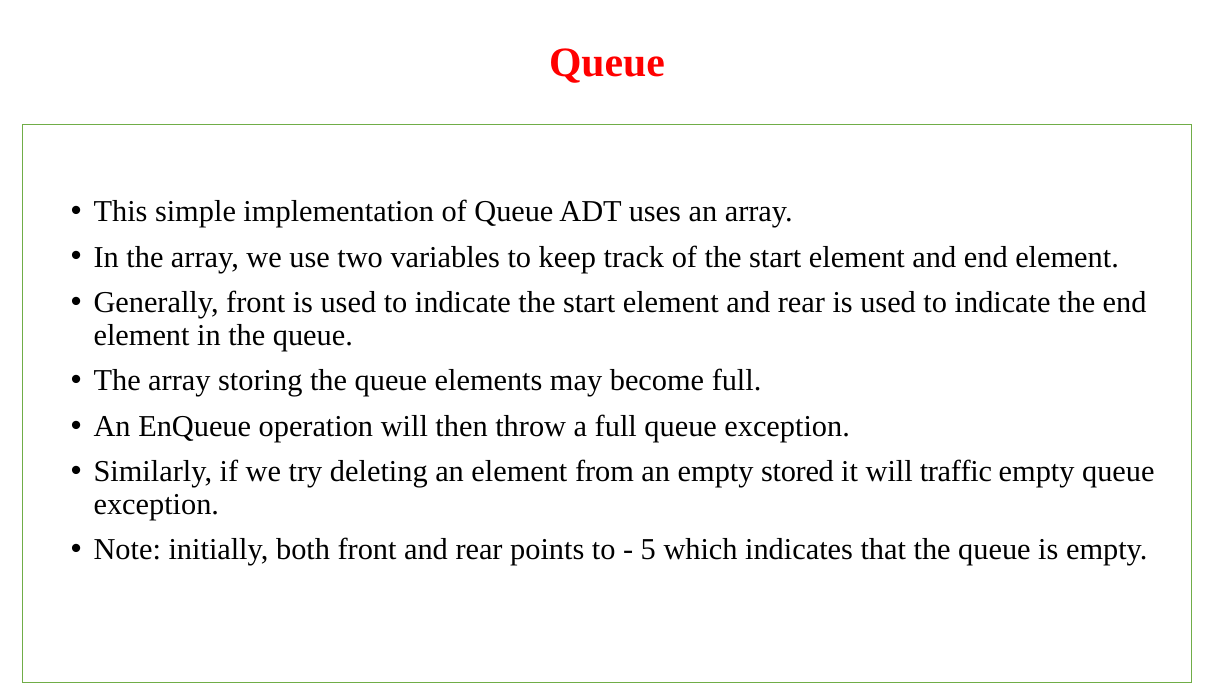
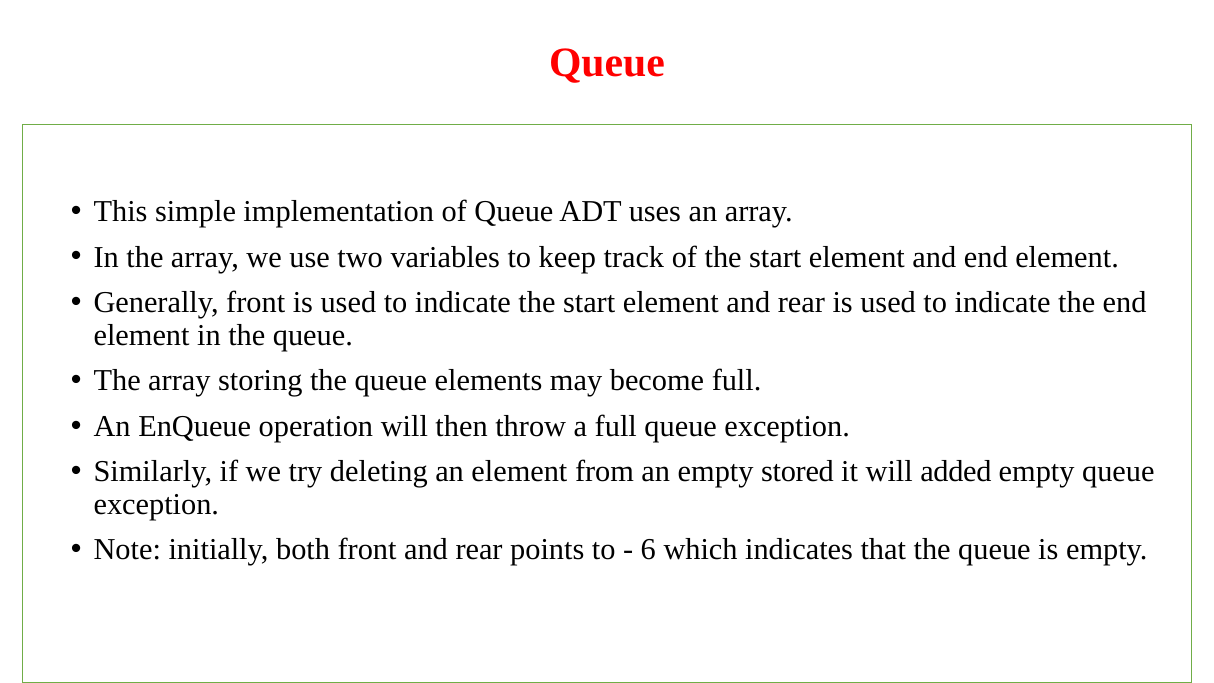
traffic: traffic -> added (956, 472)
5: 5 -> 6 (648, 550)
